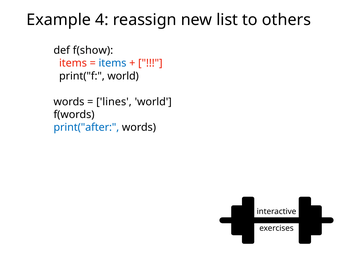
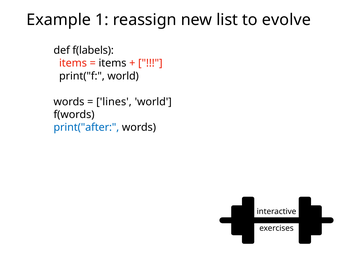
4: 4 -> 1 (102, 20)
others: others -> evolve (286, 20)
f(show: f(show -> f(labels (93, 50)
items colour: blue -> black (113, 63)
